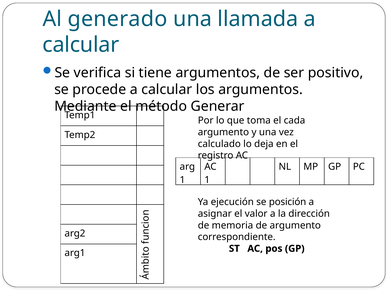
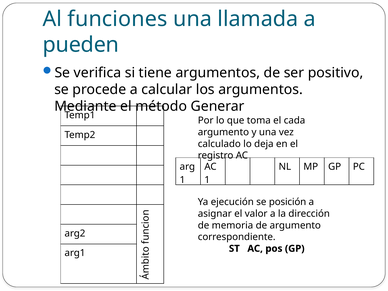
generado: generado -> funciones (117, 19)
calcular: calcular -> pueden (81, 45)
